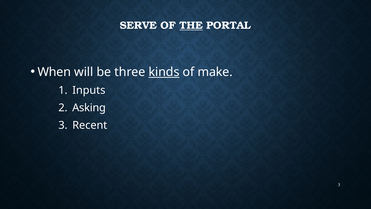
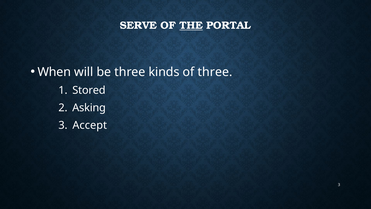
kinds underline: present -> none (164, 72)
of make: make -> three (215, 72)
Inputs: Inputs -> Stored (89, 90)
Recent: Recent -> Accept (90, 125)
